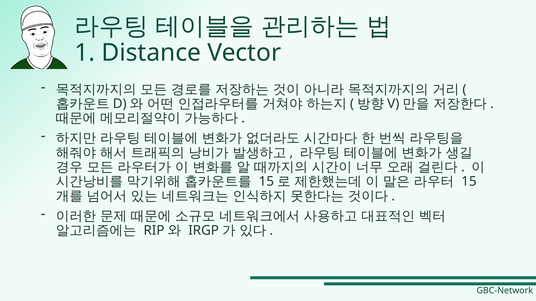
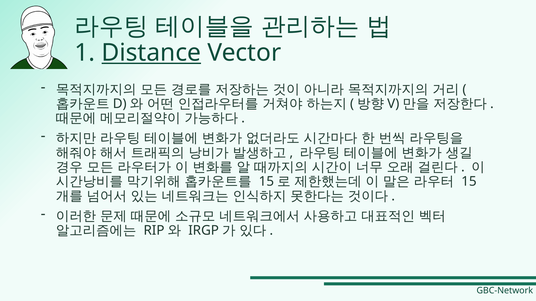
Distance underline: none -> present (151, 53)
